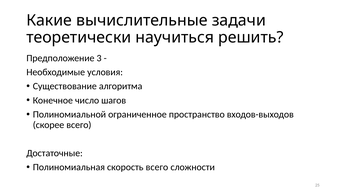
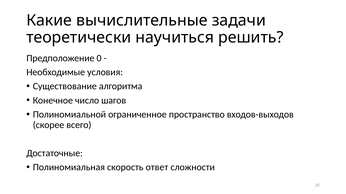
3: 3 -> 0 (99, 58)
скорость всего: всего -> ответ (157, 168)
